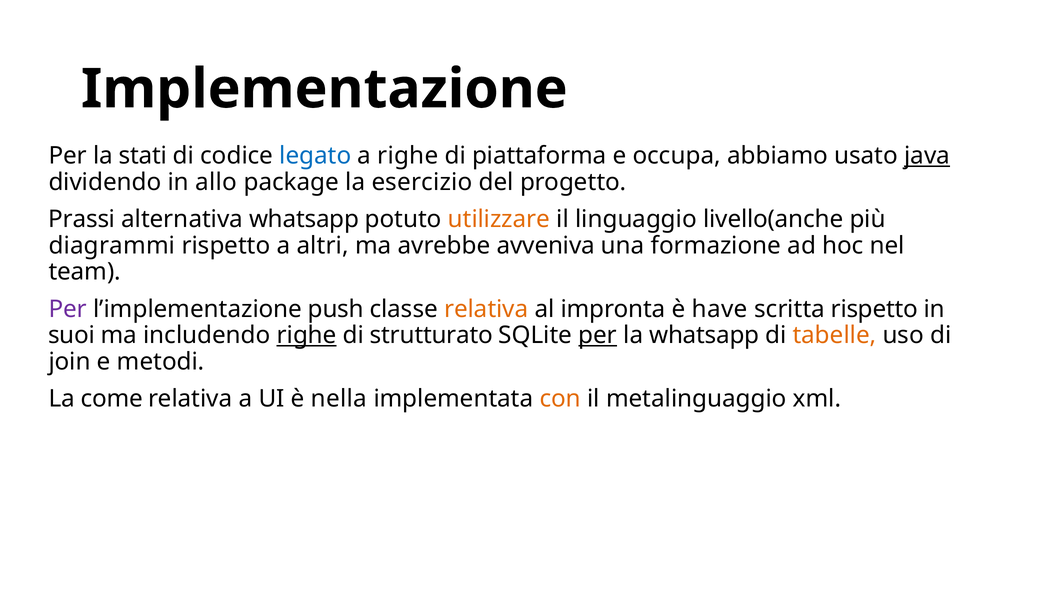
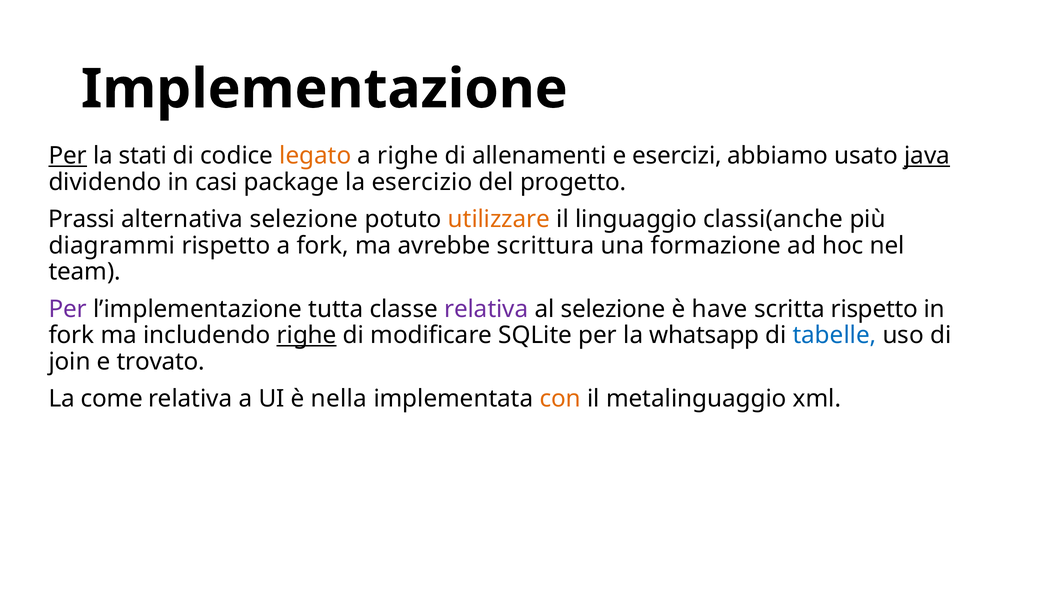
Per underline: none -> present (68, 156)
legato colour: blue -> orange (315, 156)
piattaforma: piattaforma -> allenamenti (539, 156)
occupa: occupa -> esercizi (677, 156)
allo: allo -> casi (216, 182)
alternativa whatsapp: whatsapp -> selezione (304, 219)
livello(anche: livello(anche -> classi(anche (773, 219)
a altri: altri -> fork (323, 246)
avveniva: avveniva -> scrittura (546, 246)
push: push -> tutta (336, 309)
relativa colour: orange -> purple (486, 309)
al impronta: impronta -> selezione (613, 309)
suoi: suoi -> fork (71, 335)
strutturato: strutturato -> modificare (431, 335)
per underline: present -> none (598, 335)
tabelle colour: orange -> blue (834, 335)
metodi: metodi -> trovato (161, 361)
